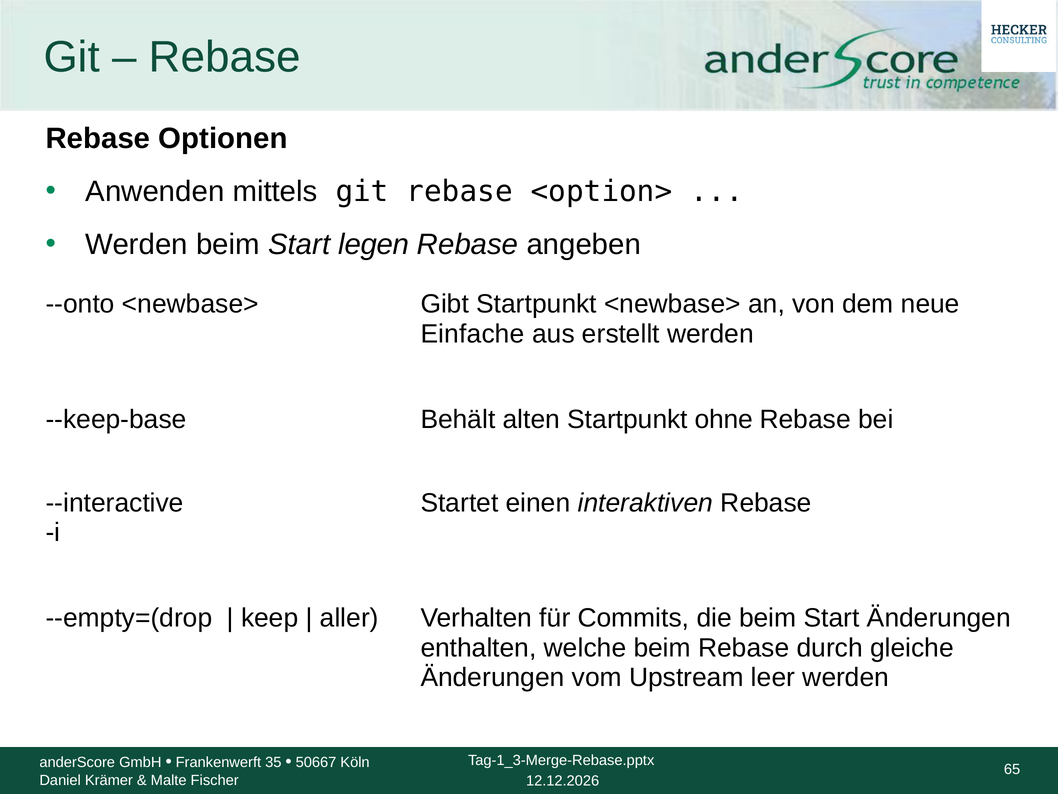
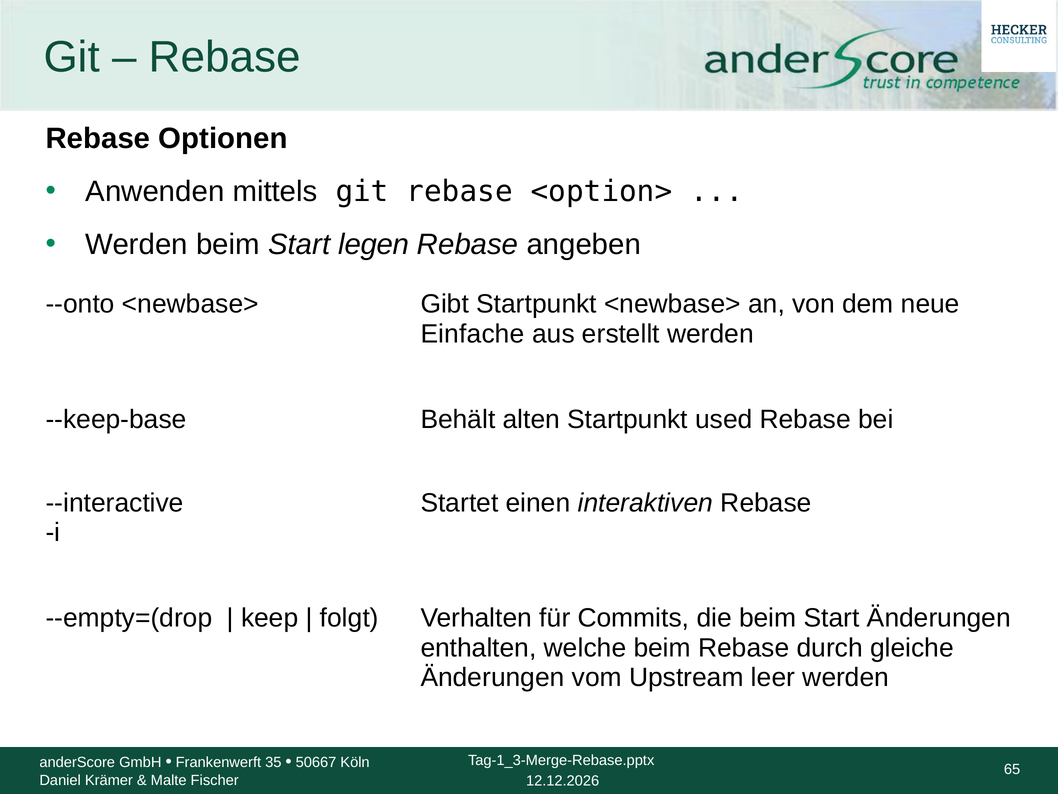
ohne: ohne -> used (724, 419)
aller: aller -> folgt (349, 618)
